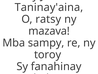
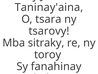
ratsy: ratsy -> tsara (48, 19)
mazava: mazava -> tsarovy (49, 31)
sampy: sampy -> sitraky (46, 43)
